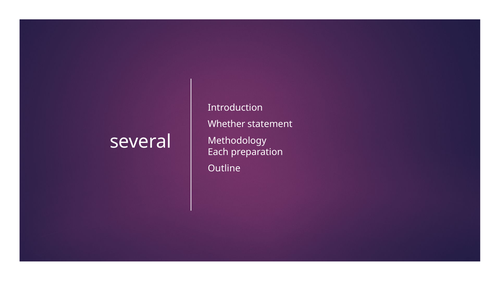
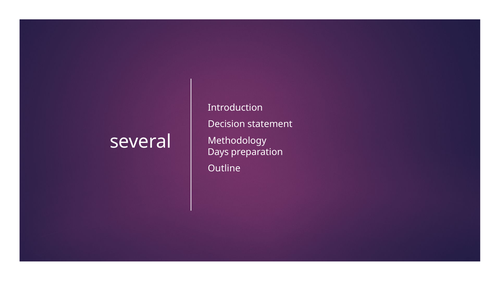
Whether: Whether -> Decision (226, 124)
Each: Each -> Days (218, 152)
